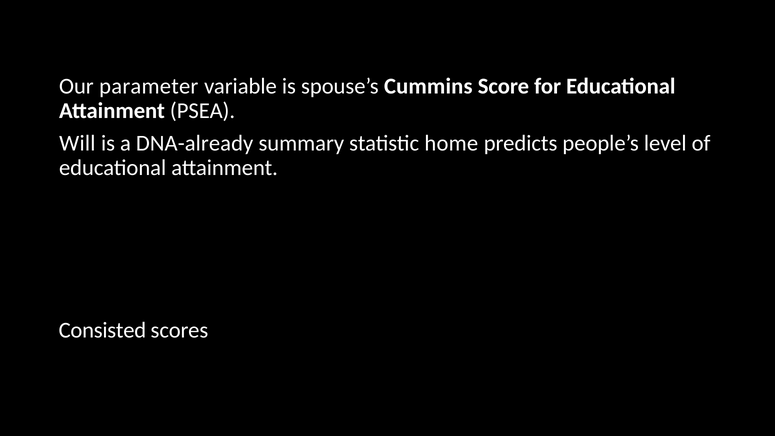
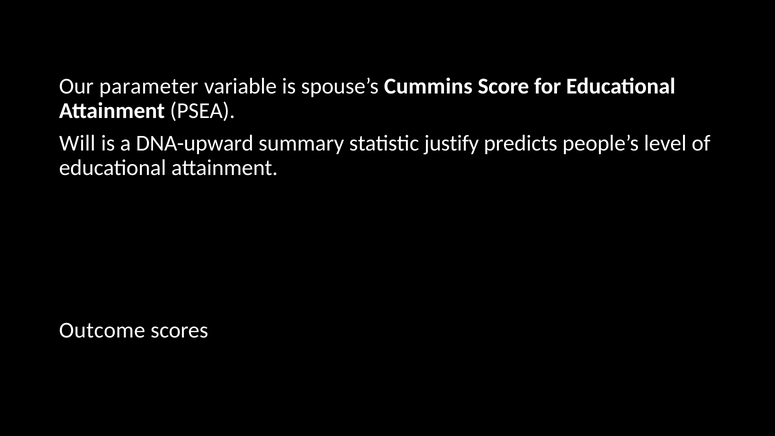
DNA-already: DNA-already -> DNA-upward (195, 143)
home: home -> justify (452, 143)
Consisted: Consisted -> Outcome (102, 330)
